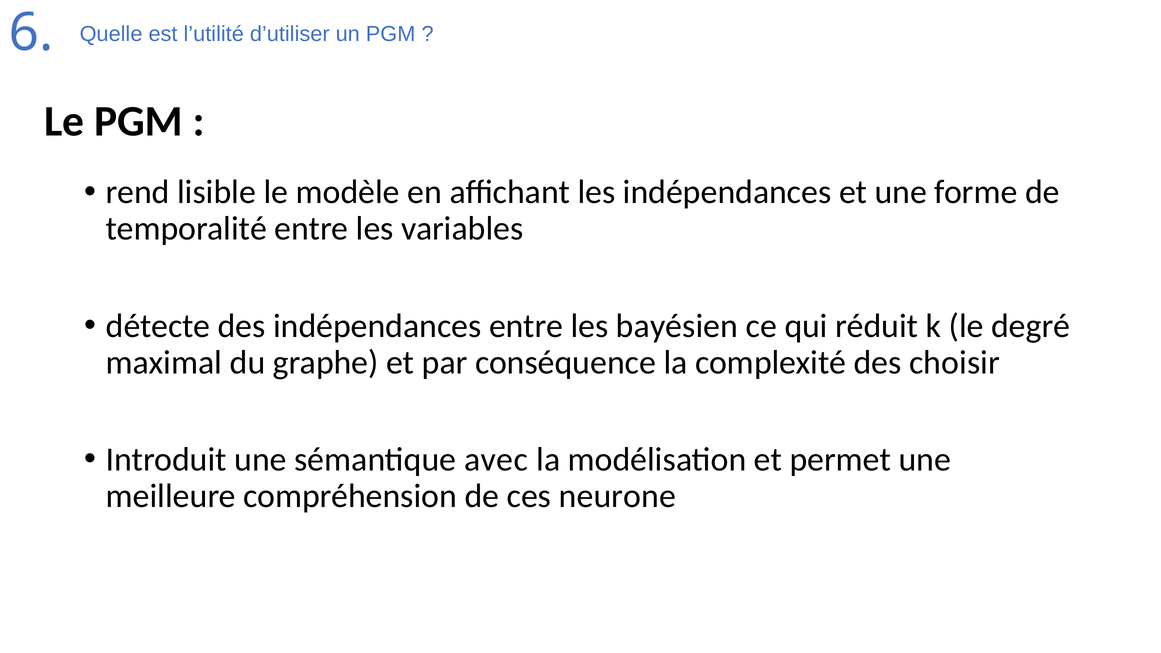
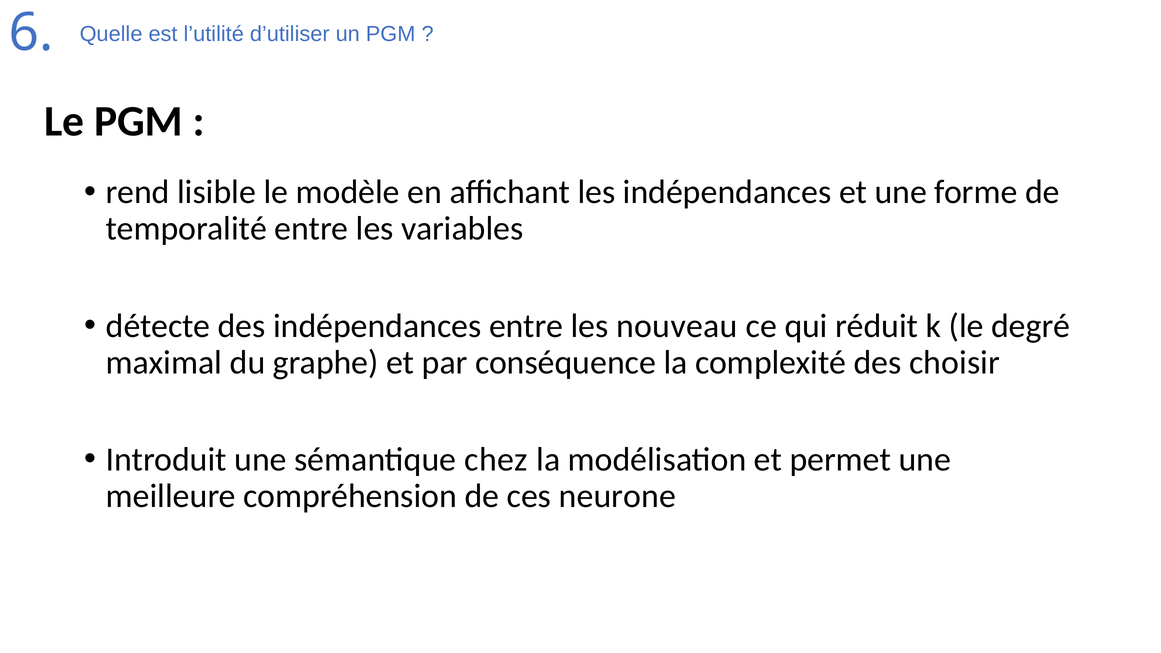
bayésien: bayésien -> nouveau (677, 326)
avec: avec -> chez (496, 460)
